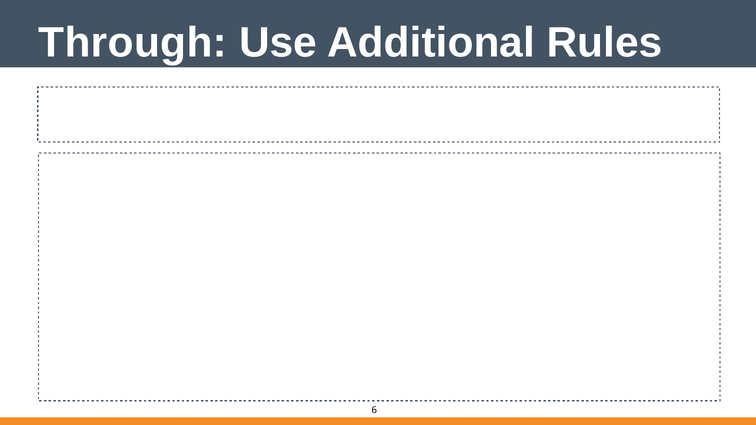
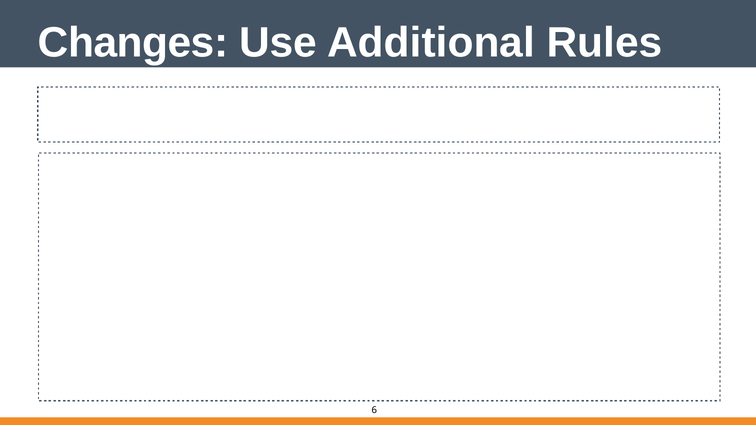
Through: Through -> Changes (133, 43)
